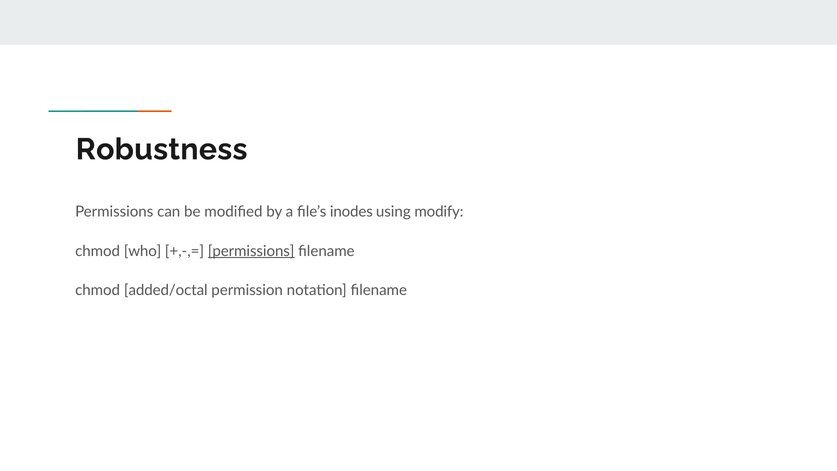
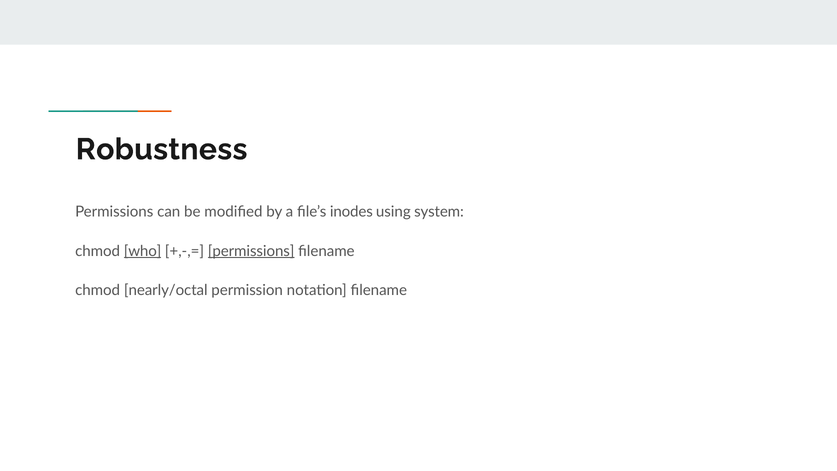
modify: modify -> system (439, 212)
who underline: none -> present (143, 251)
added/octal: added/octal -> nearly/octal (166, 290)
